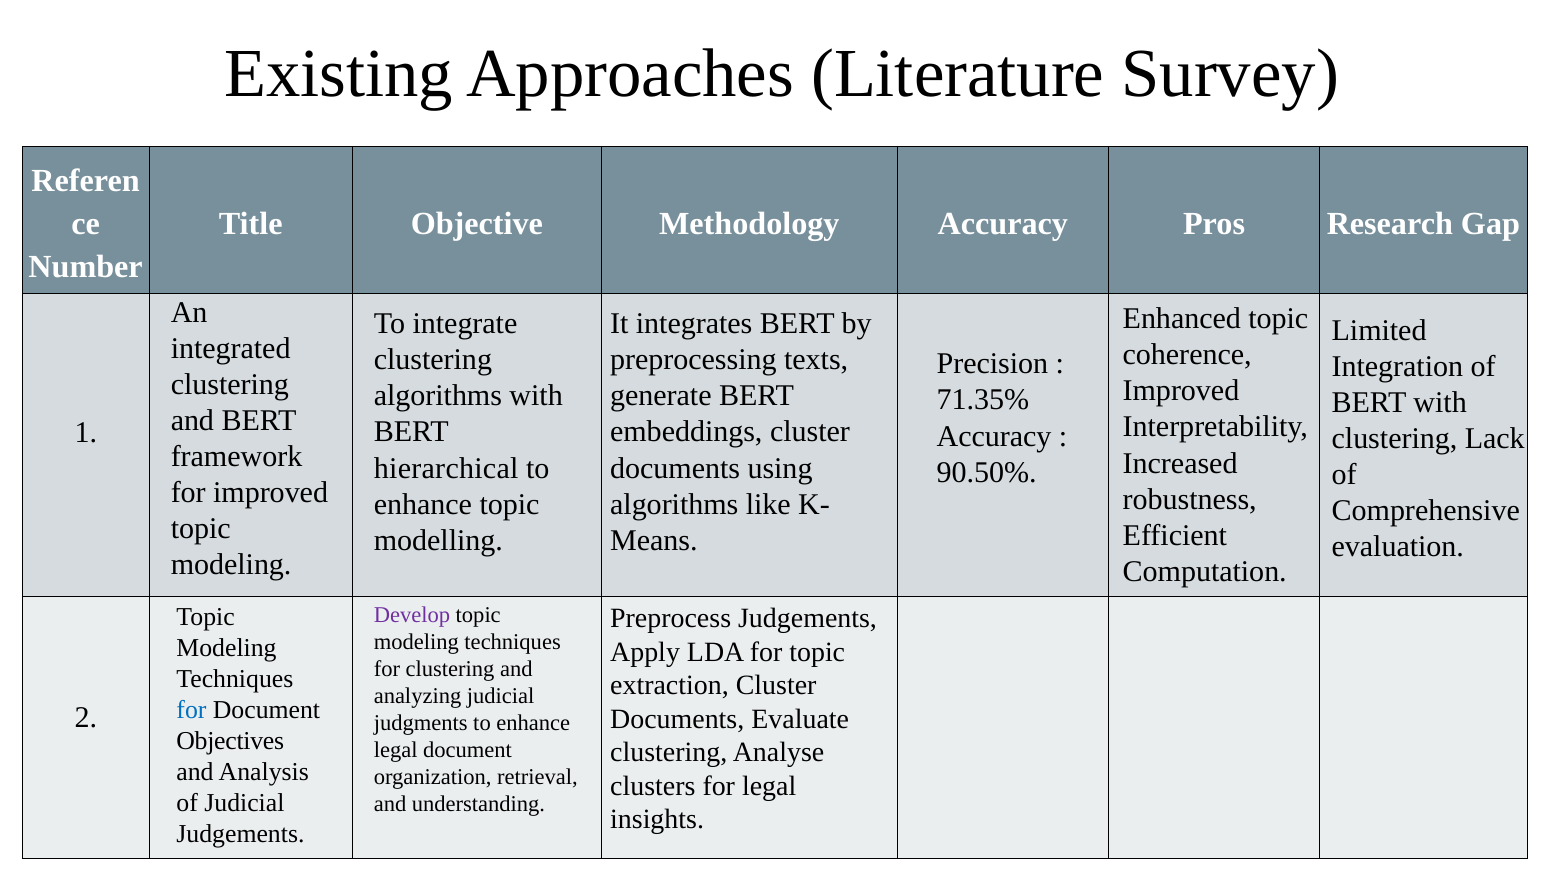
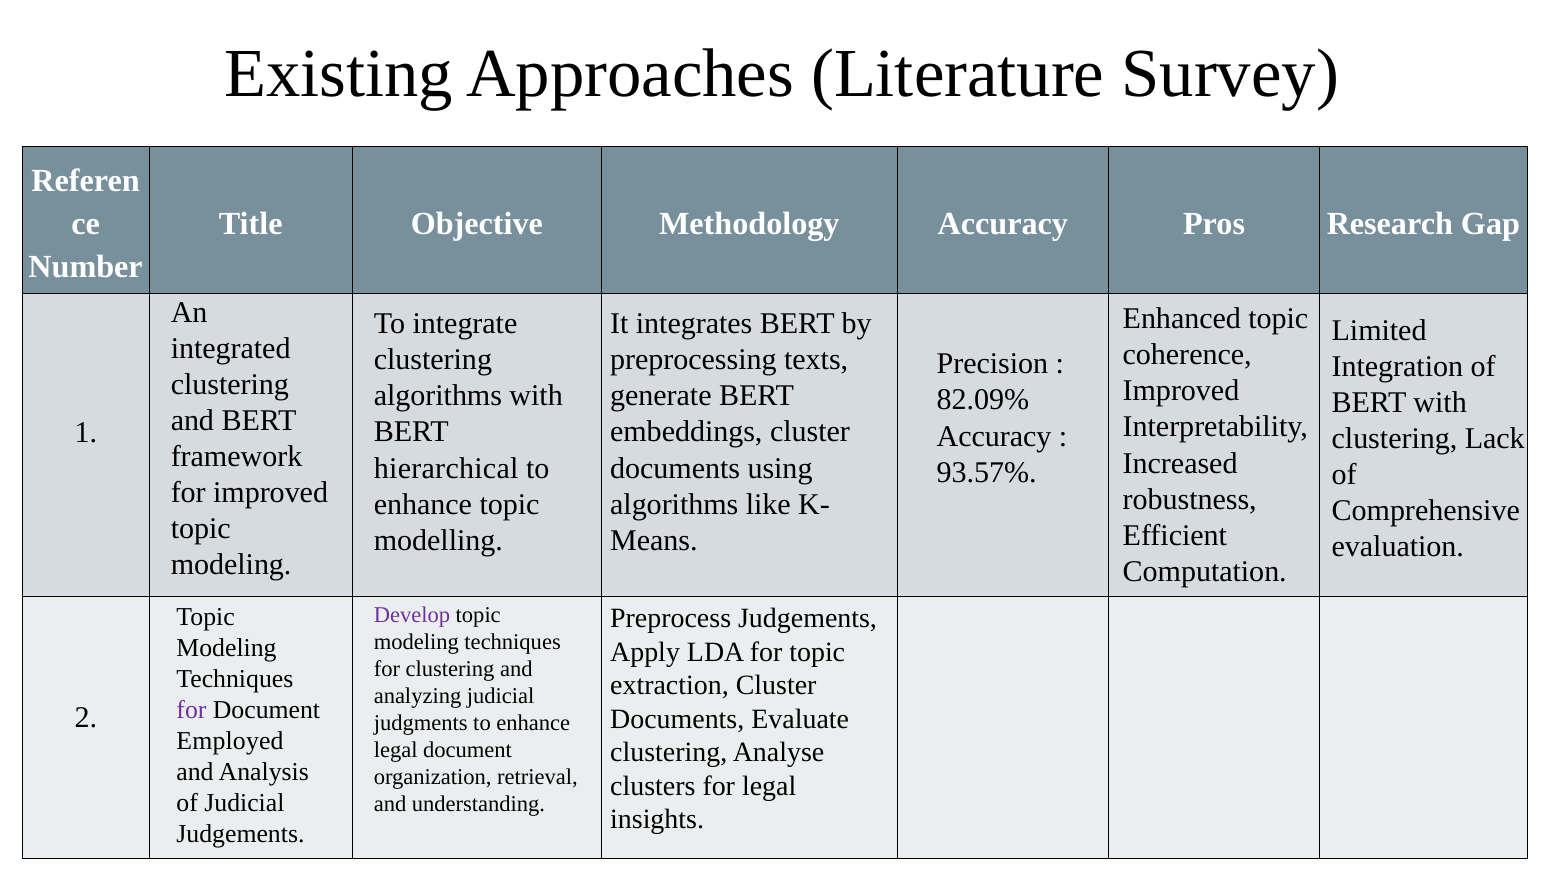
71.35%: 71.35% -> 82.09% (983, 400)
90.50%: 90.50% -> 93.57% (987, 472)
for colour: blue -> purple (191, 710)
Objectives: Objectives -> Employed (230, 741)
